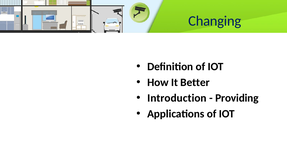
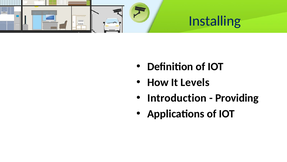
Changing: Changing -> Installing (215, 21)
Better: Better -> Levels (195, 82)
